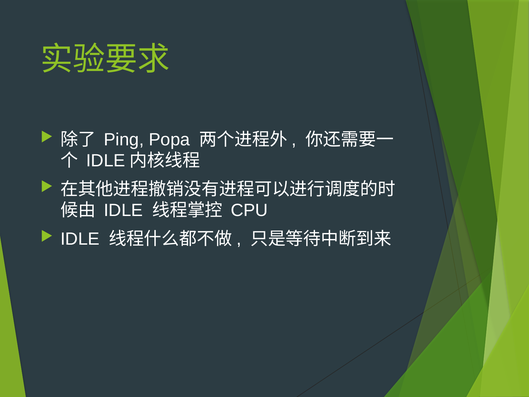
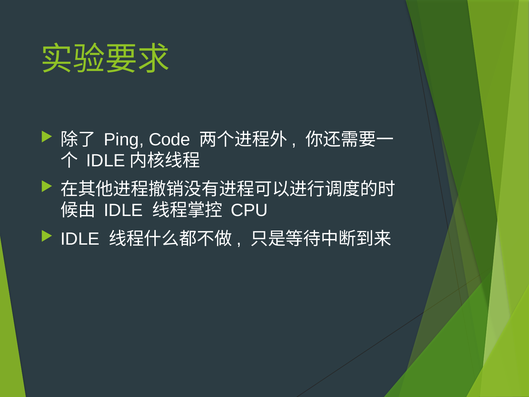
Popa: Popa -> Code (169, 139)
